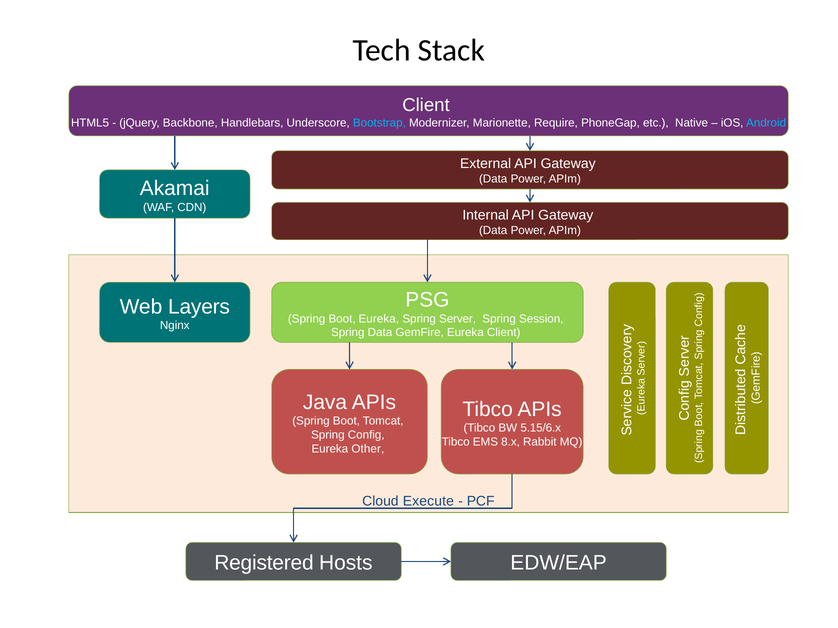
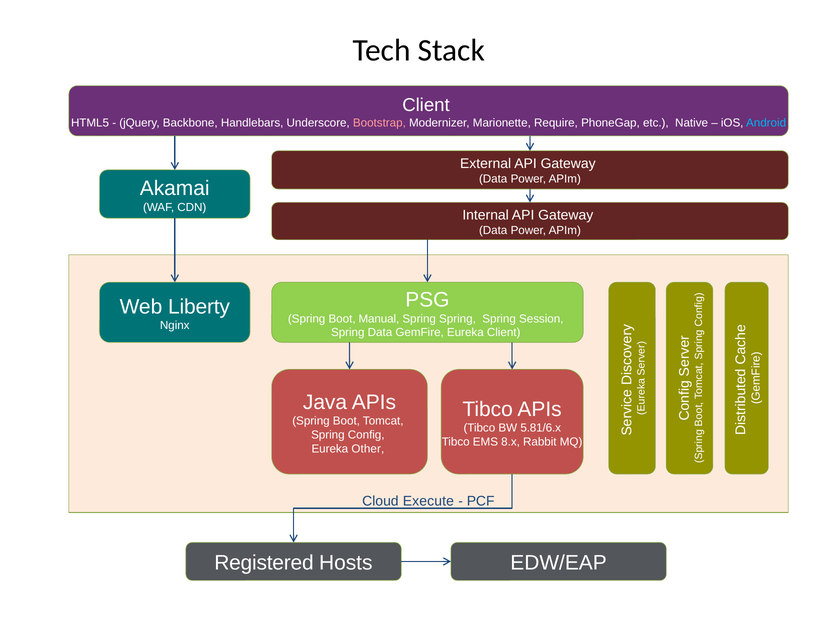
Bootstrap colour: light blue -> pink (379, 123)
Layers: Layers -> Liberty (199, 307)
Boot Eureka: Eureka -> Manual (379, 319)
Server: Server -> Spring (457, 319)
5.15/6.x: 5.15/6.x -> 5.81/6.x (541, 428)
